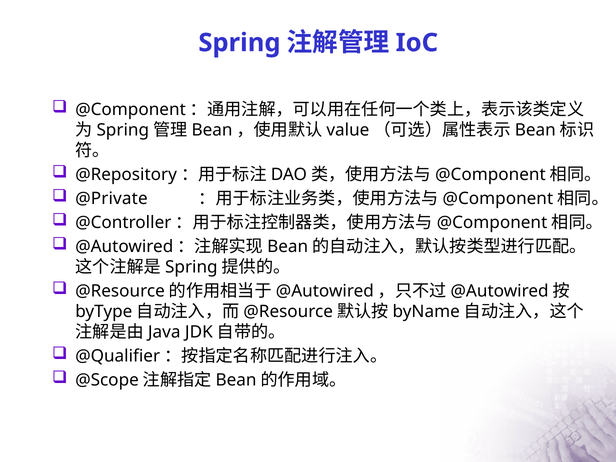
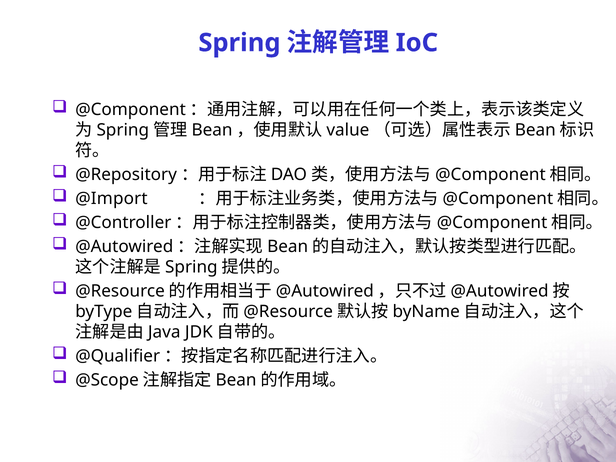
@Private: @Private -> @Import (111, 199)
